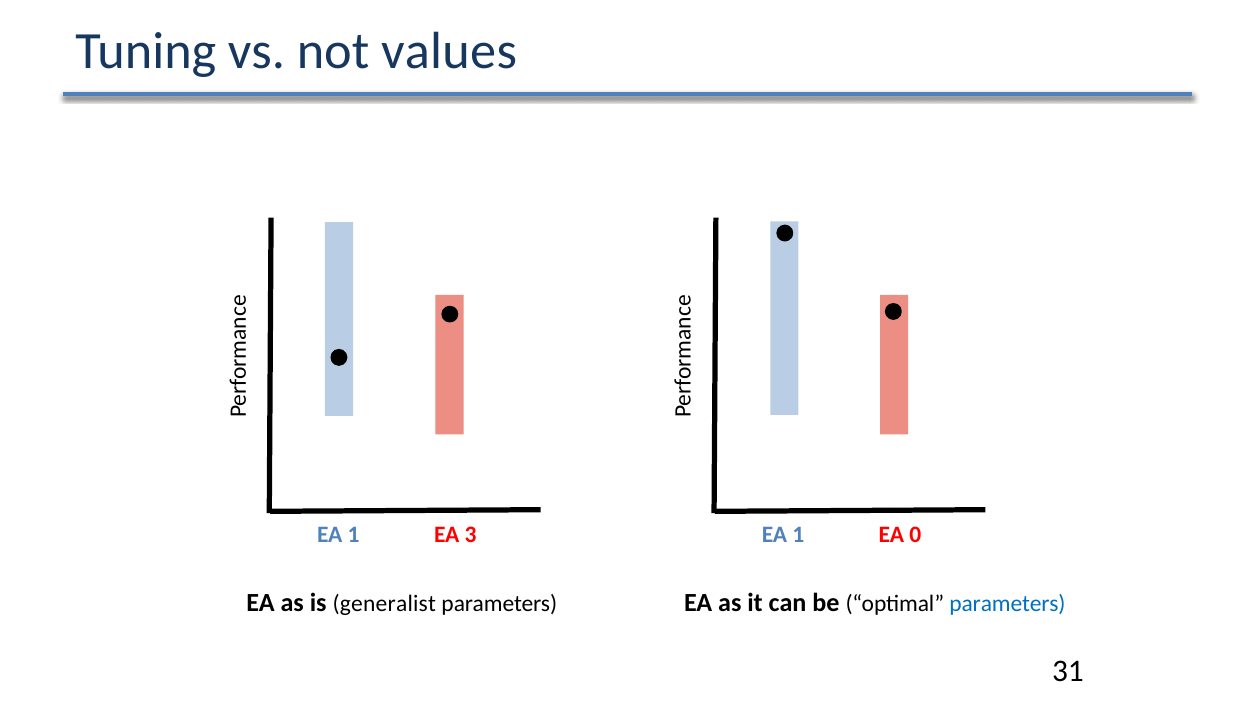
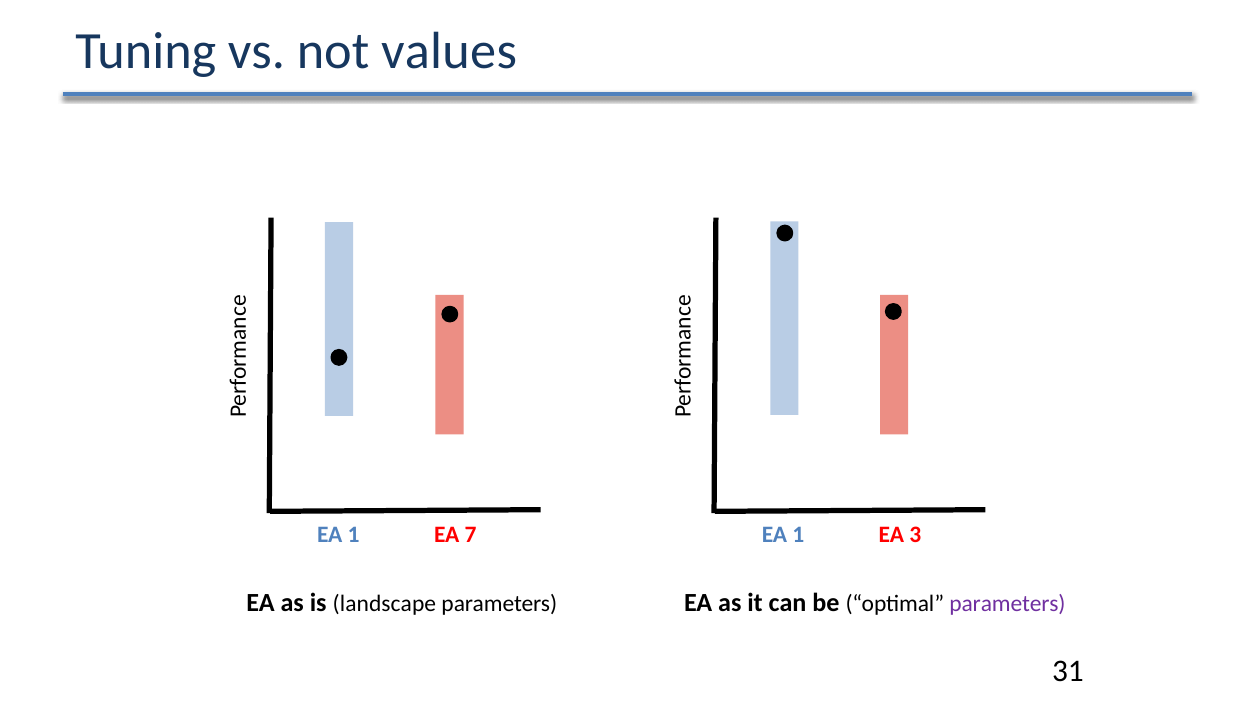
3: 3 -> 7 (471, 535)
0: 0 -> 3 (915, 535)
generalist: generalist -> landscape (384, 604)
parameters colour: blue -> purple (1007, 604)
